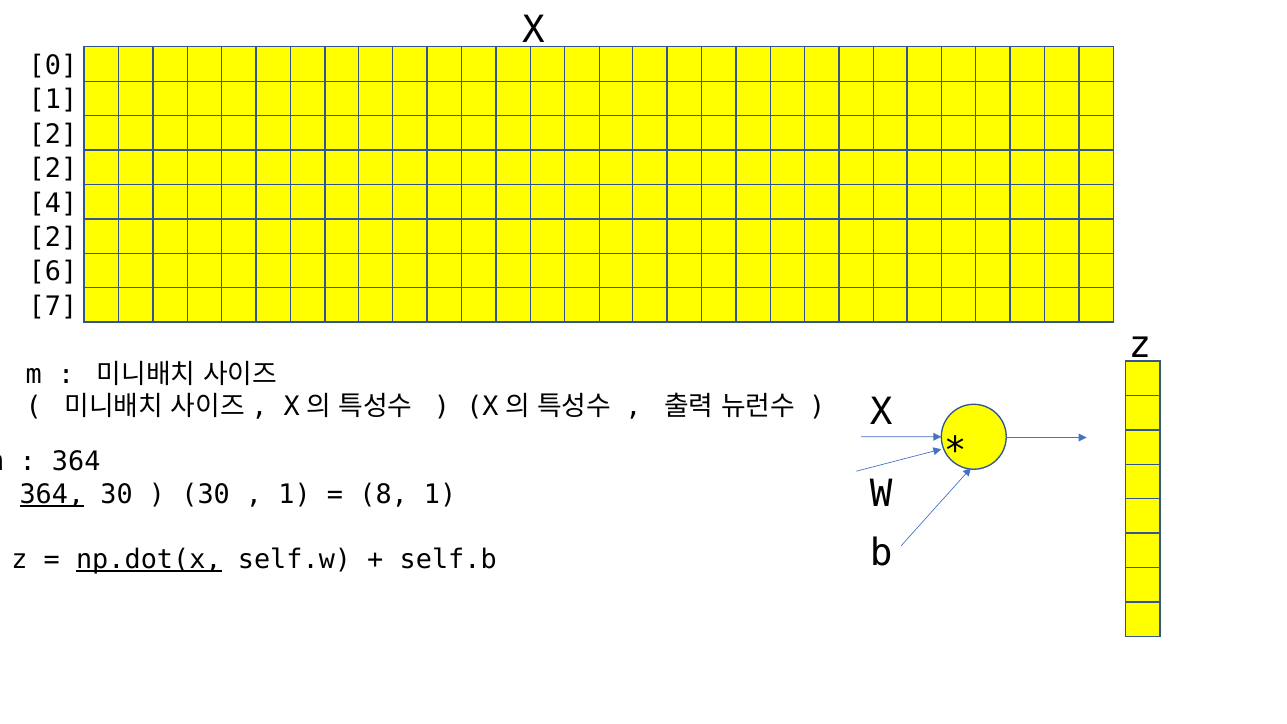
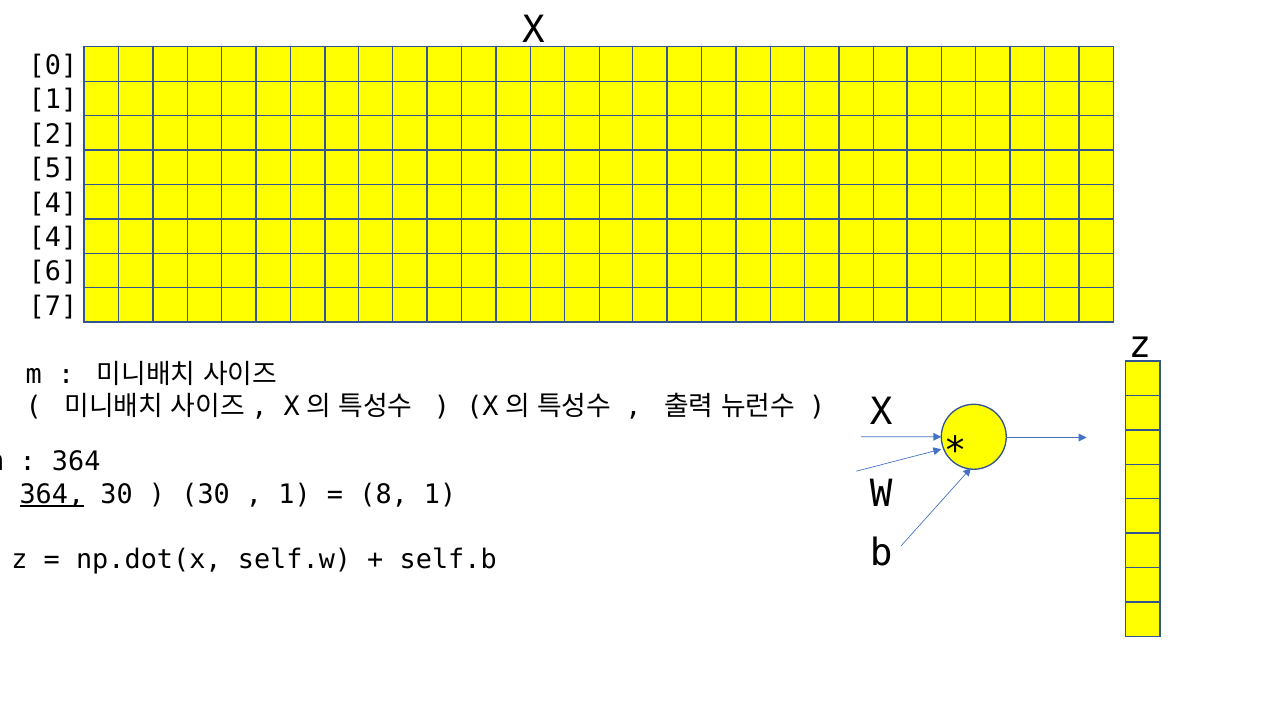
2: 2 -> 5 (53, 169)
2: 2 -> 4 (53, 238)
np.dot(x underline: present -> none (149, 559)
